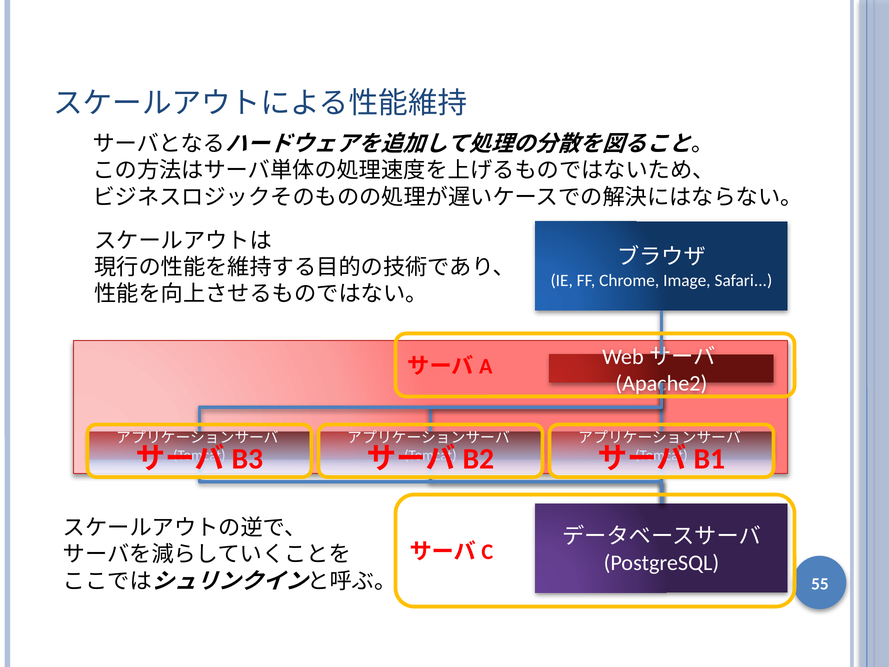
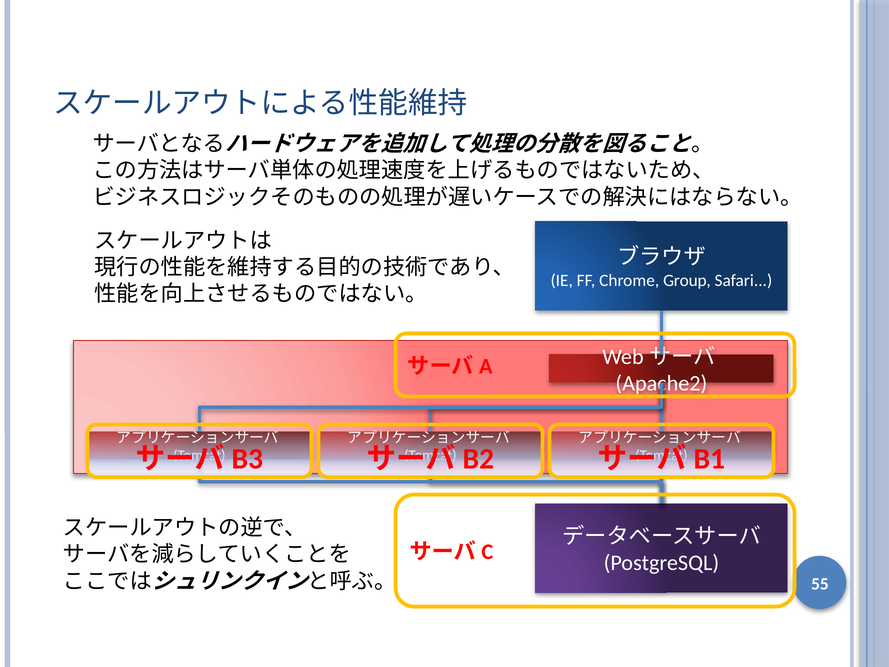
Image: Image -> Group (687, 280)
